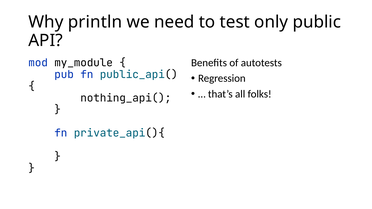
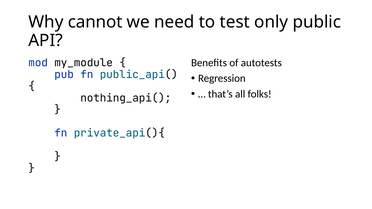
println: println -> cannot (95, 22)
